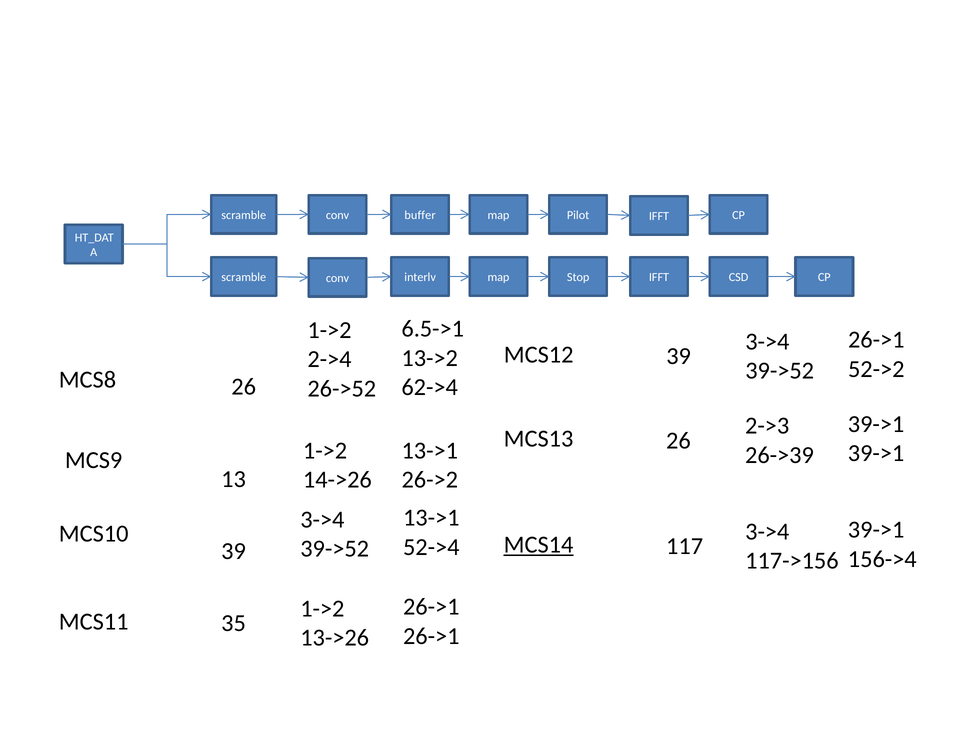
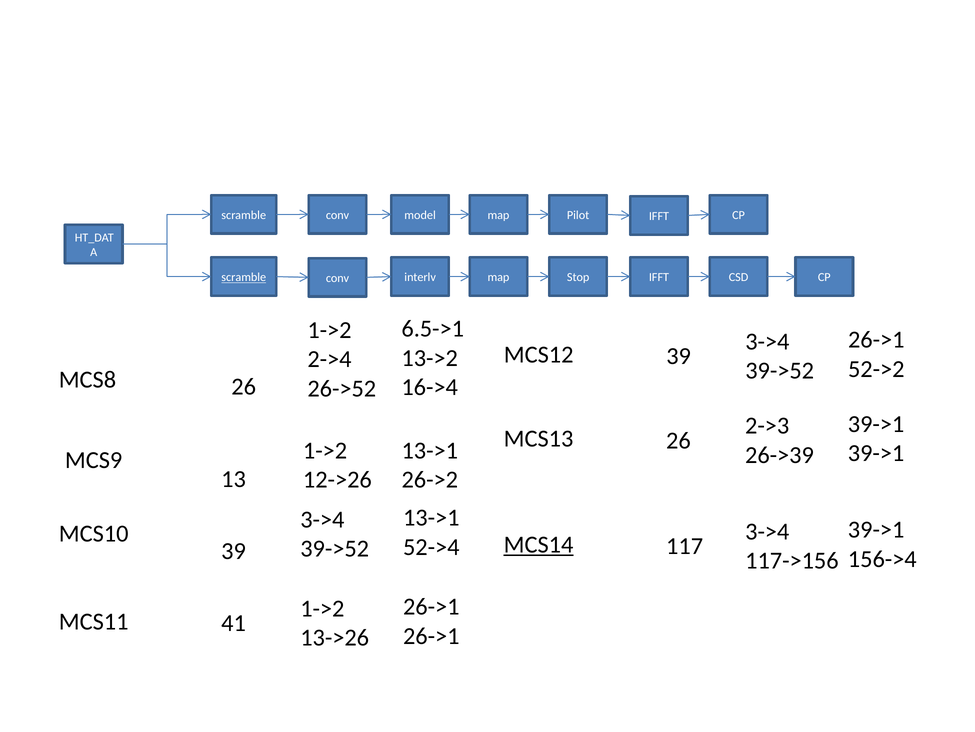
buffer: buffer -> model (420, 215)
scramble underline: none -> present (244, 277)
62->4: 62->4 -> 16->4 (430, 387)
14->26: 14->26 -> 12->26 (337, 479)
35: 35 -> 41 (234, 623)
